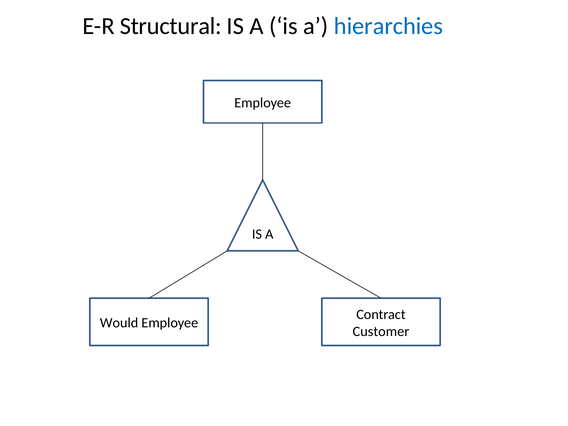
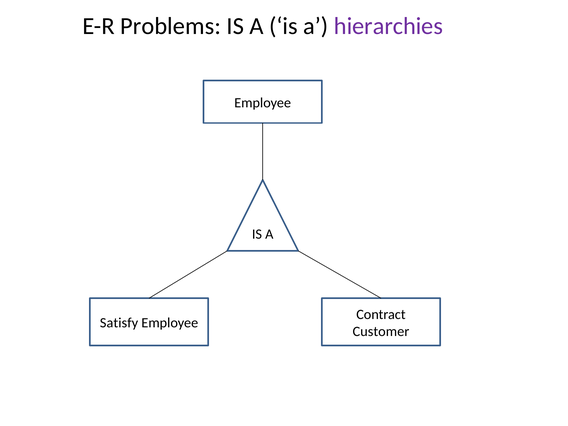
Structural: Structural -> Problems (171, 26)
hierarchies colour: blue -> purple (388, 26)
Would: Would -> Satisfy (119, 323)
